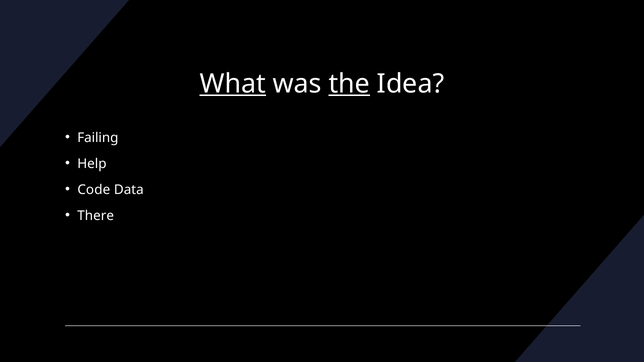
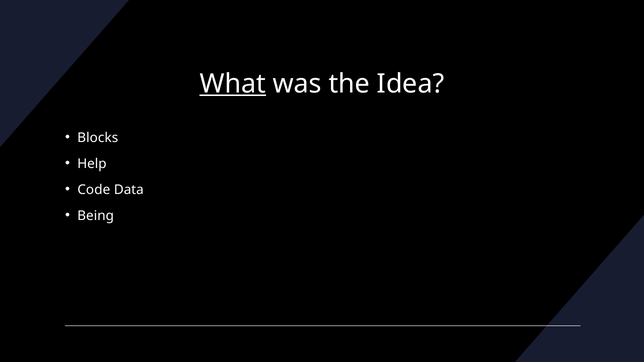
the underline: present -> none (349, 84)
Failing: Failing -> Blocks (98, 138)
There: There -> Being (96, 216)
